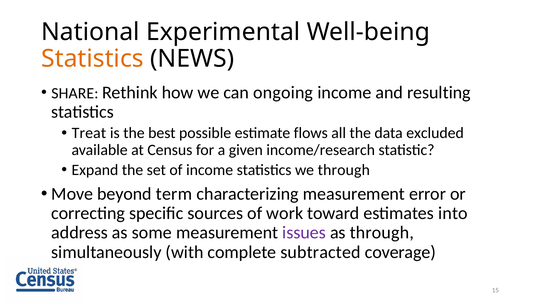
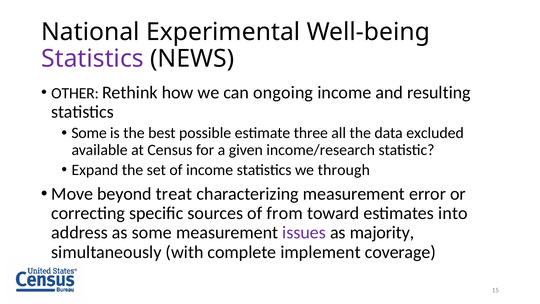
Statistics colour: orange -> purple (92, 59)
SHARE: SHARE -> OTHER (75, 93)
Treat: Treat -> Some (89, 133)
flows: flows -> three (311, 133)
term: term -> treat (174, 194)
work: work -> from (285, 213)
as through: through -> majority (382, 232)
subtracted: subtracted -> implement (321, 252)
